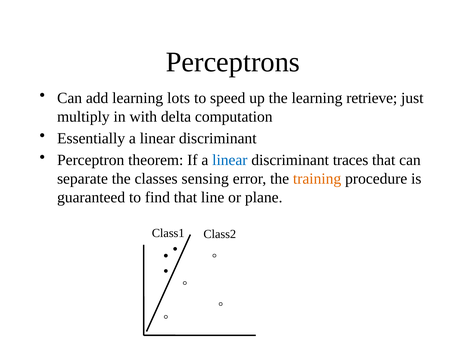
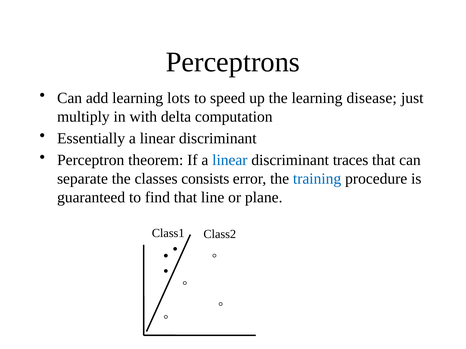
retrieve: retrieve -> disease (372, 98)
sensing: sensing -> consists (205, 179)
training colour: orange -> blue (317, 179)
